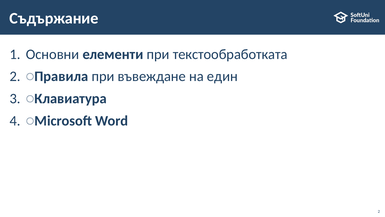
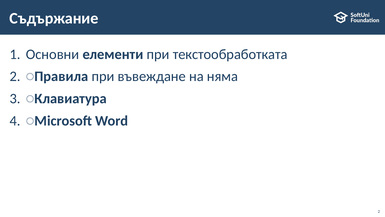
един: един -> няма (222, 76)
